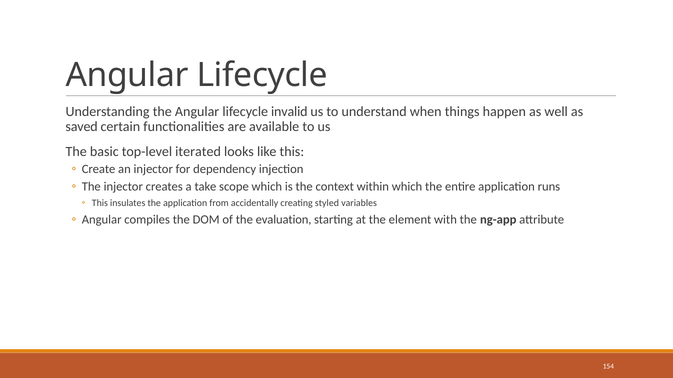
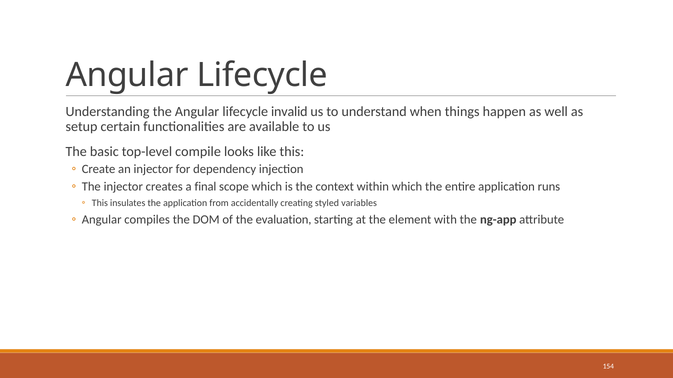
saved: saved -> setup (82, 127)
iterated: iterated -> compile (198, 152)
take: take -> final (205, 187)
